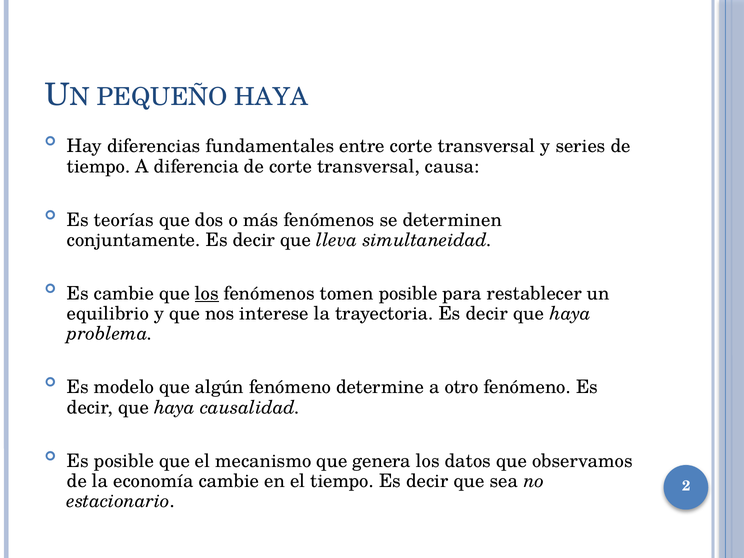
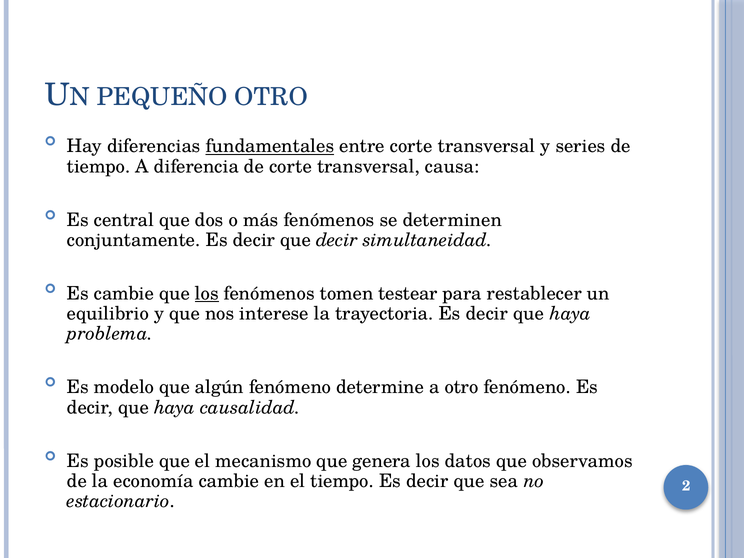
PEQUEÑO HAYA: HAYA -> OTRO (271, 97)
fundamentales underline: none -> present (270, 146)
teorías: teorías -> central (124, 220)
que lleva: lleva -> decir (337, 240)
tomen posible: posible -> testear (408, 294)
